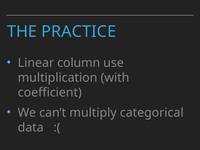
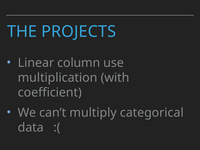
PRACTICE: PRACTICE -> PROJECTS (79, 31)
